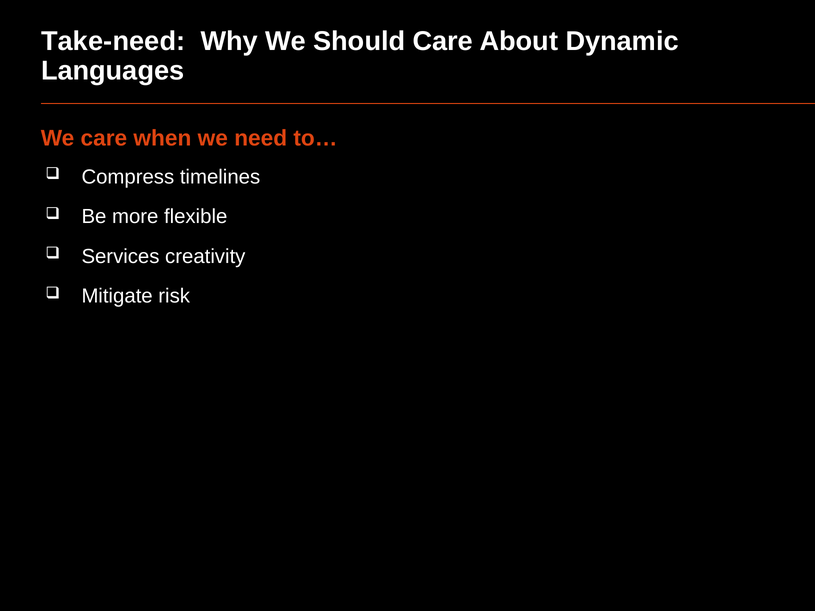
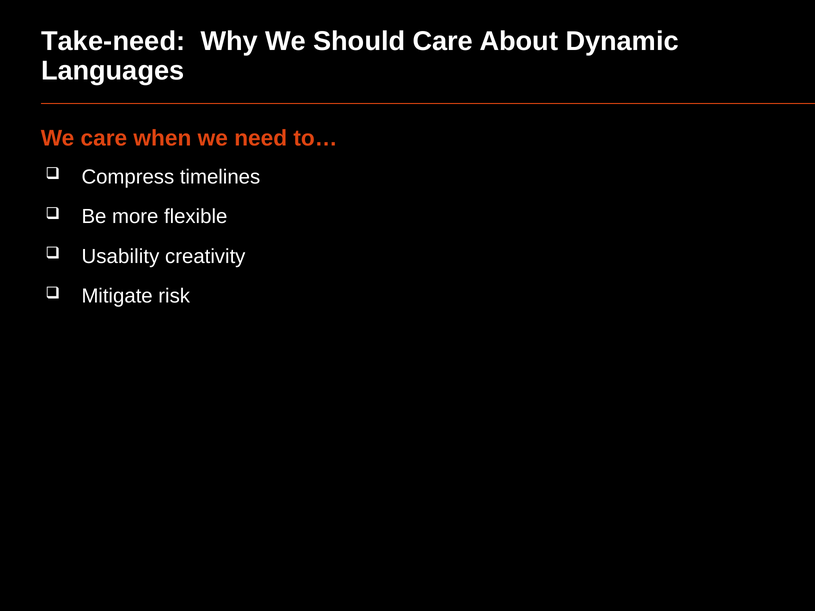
Services: Services -> Usability (120, 256)
